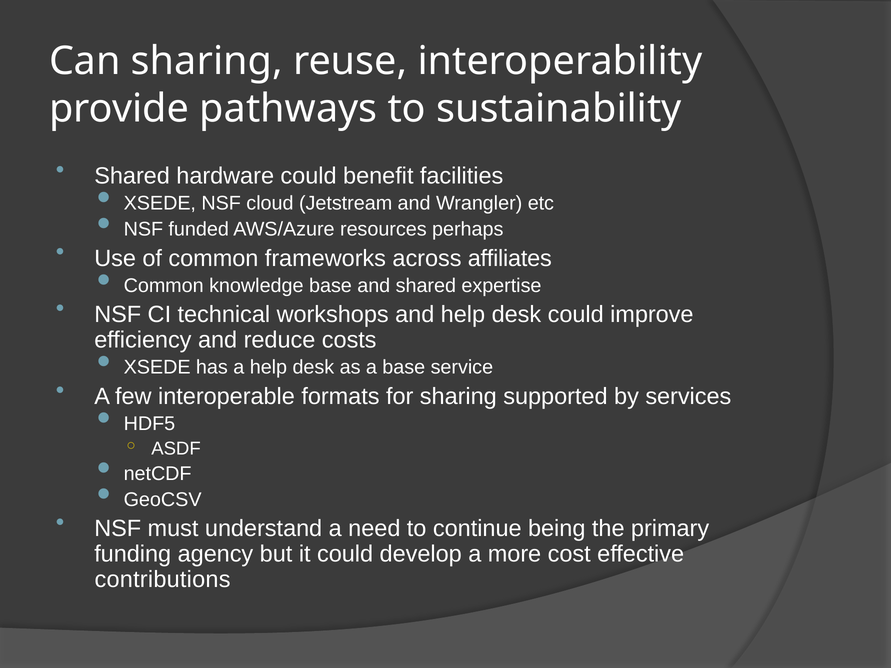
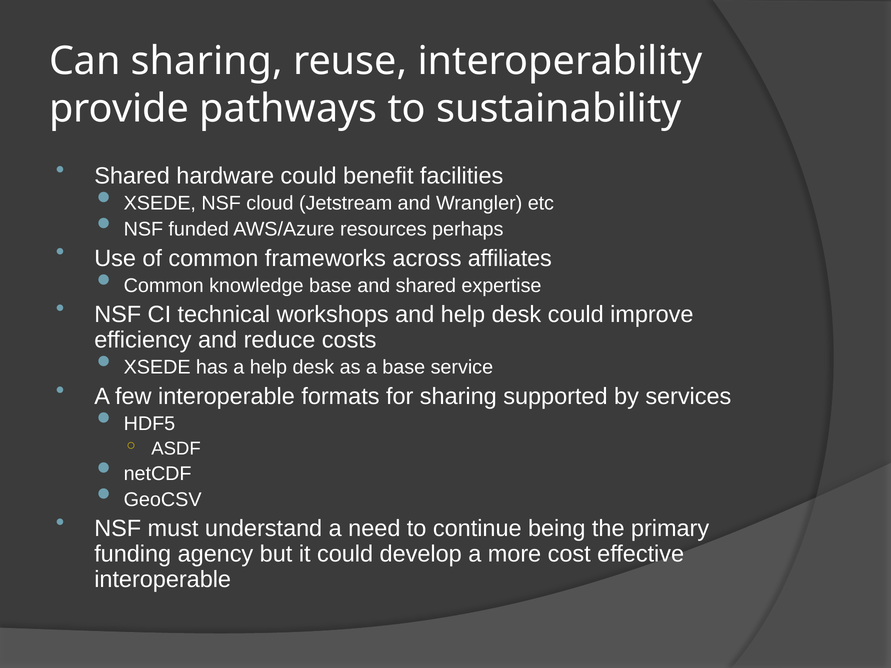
contributions: contributions -> interoperable (163, 580)
